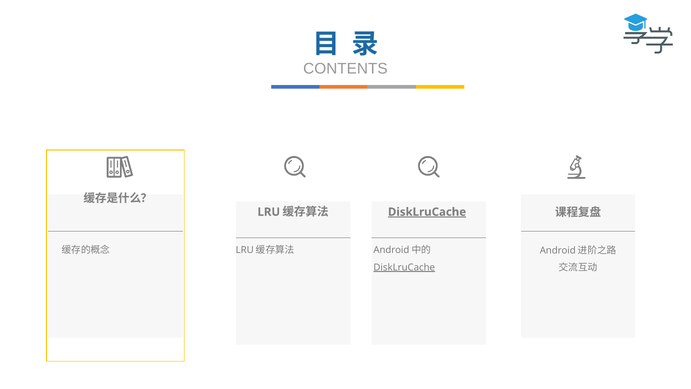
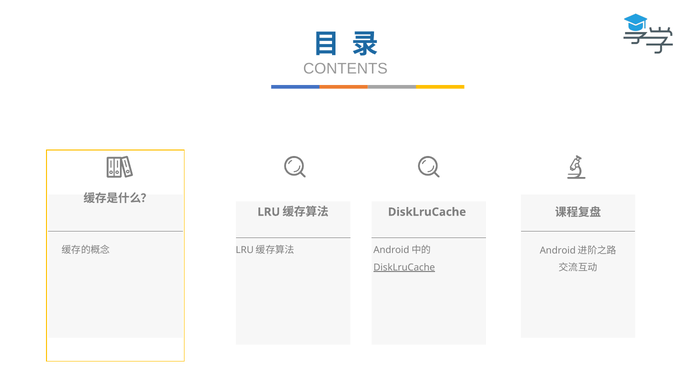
DiskLruCache underline: present -> none (427, 212)
